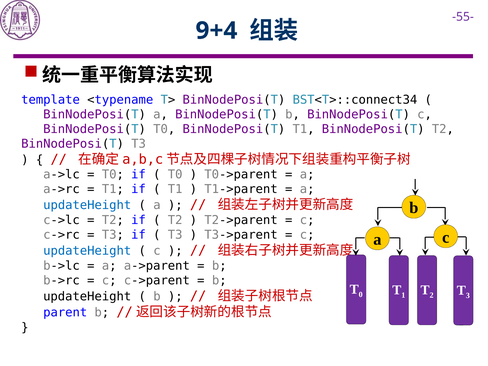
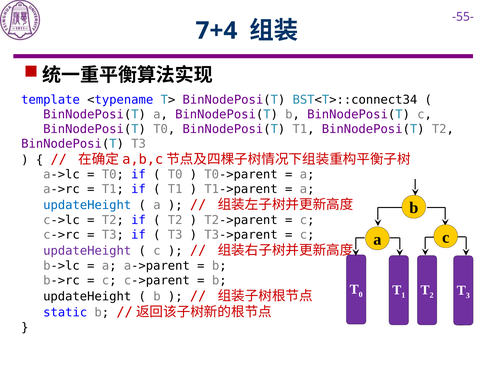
9+4: 9+4 -> 7+4 (216, 31)
updateHeight colour: blue -> purple (87, 251)
parent: parent -> static (65, 313)
